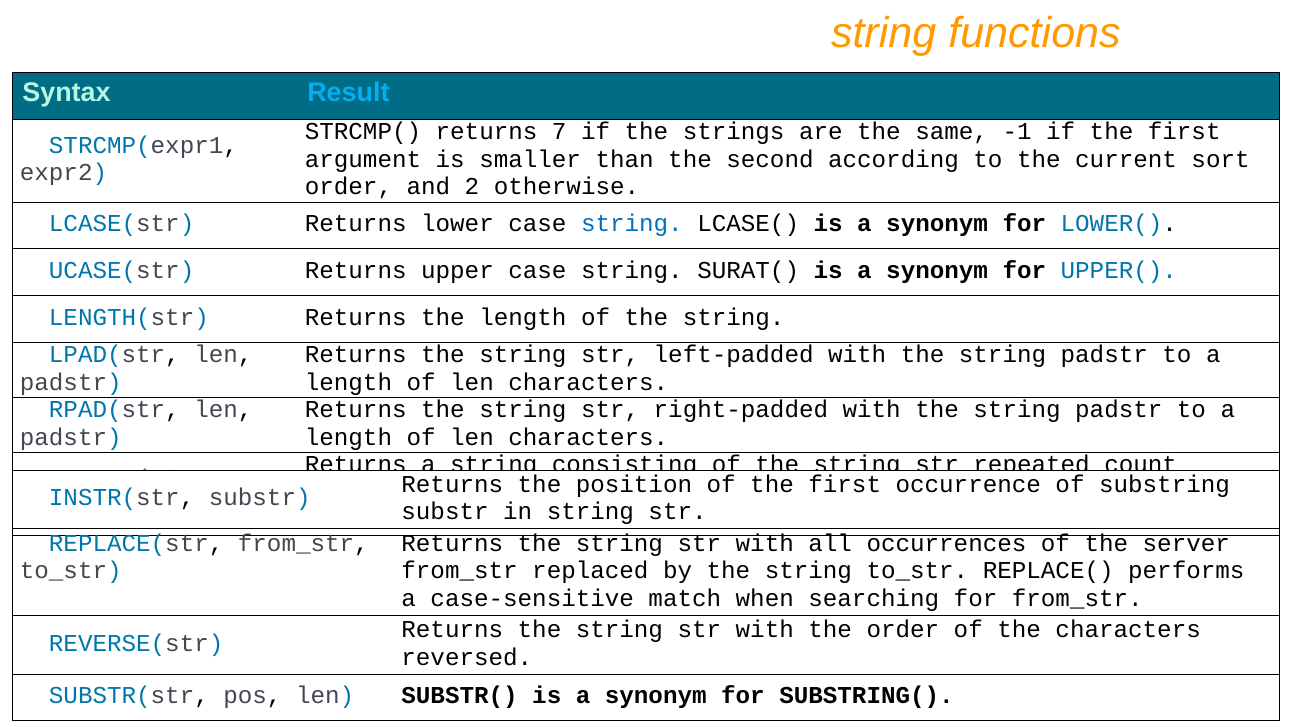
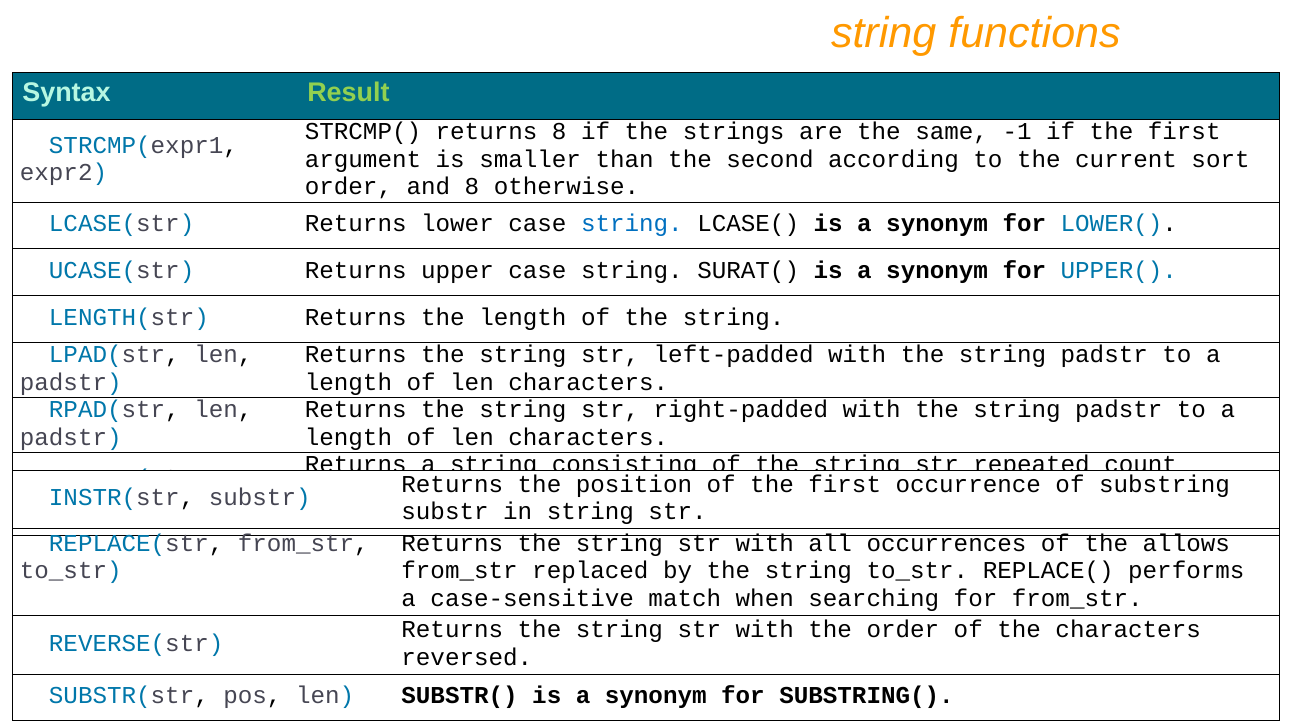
Result colour: light blue -> light green (348, 93)
returns 7: 7 -> 8 (559, 132)
and 2: 2 -> 8 (472, 187)
server: server -> allows (1186, 543)
